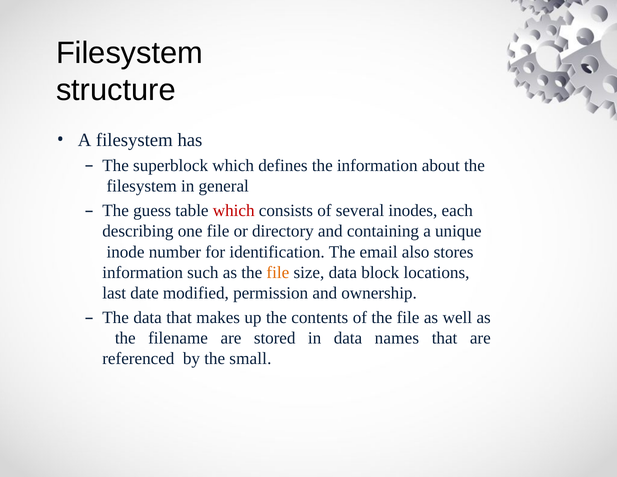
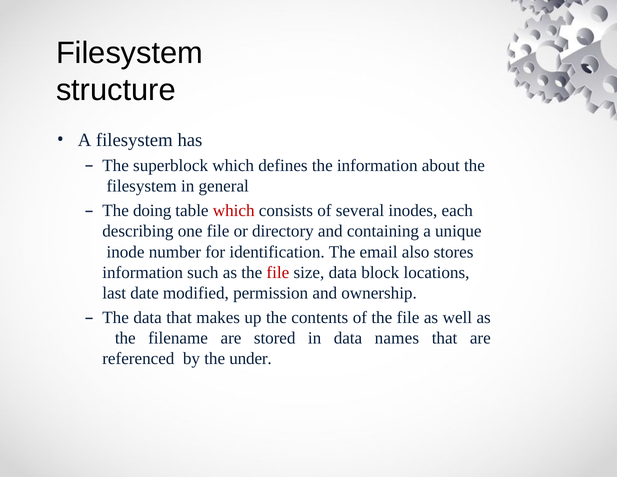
guess: guess -> doing (152, 211)
file colour: orange -> red (278, 272)
small: small -> under (251, 359)
